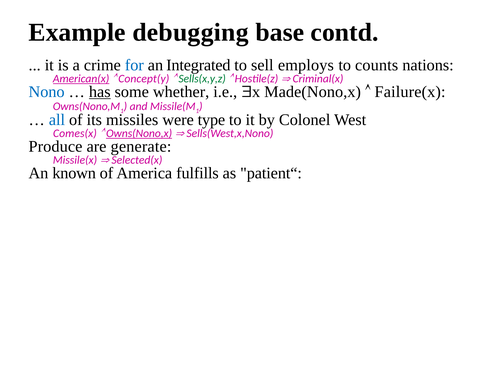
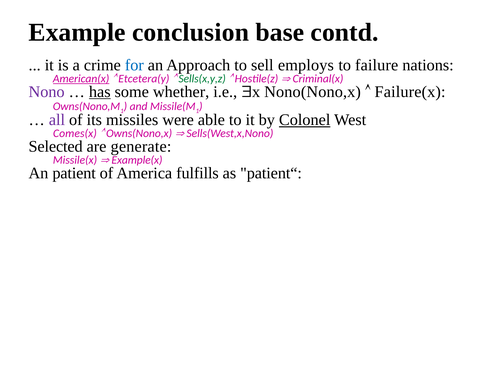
debugging: debugging -> conclusion (191, 32)
Integrated: Integrated -> Approach (198, 65)
counts: counts -> failure (377, 65)
Concept(y: Concept(y -> Etcetera(y (144, 79)
Nono colour: blue -> purple (47, 92)
Made(Nono,x: Made(Nono,x -> Nono(Nono,x (313, 92)
all colour: blue -> purple (57, 120)
type: type -> able (211, 120)
Colonel underline: none -> present (305, 120)
Owns(Nono,x underline: present -> none (139, 133)
Produce: Produce -> Selected (56, 147)
Selected(x: Selected(x -> Example(x (137, 160)
known: known -> patient (74, 173)
